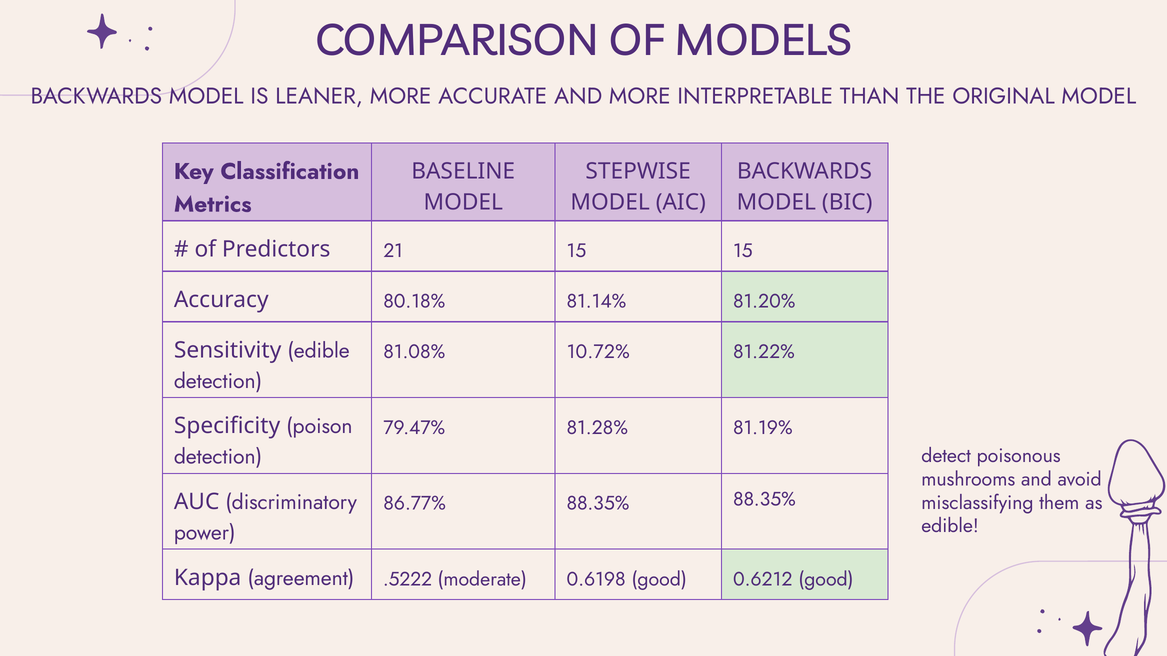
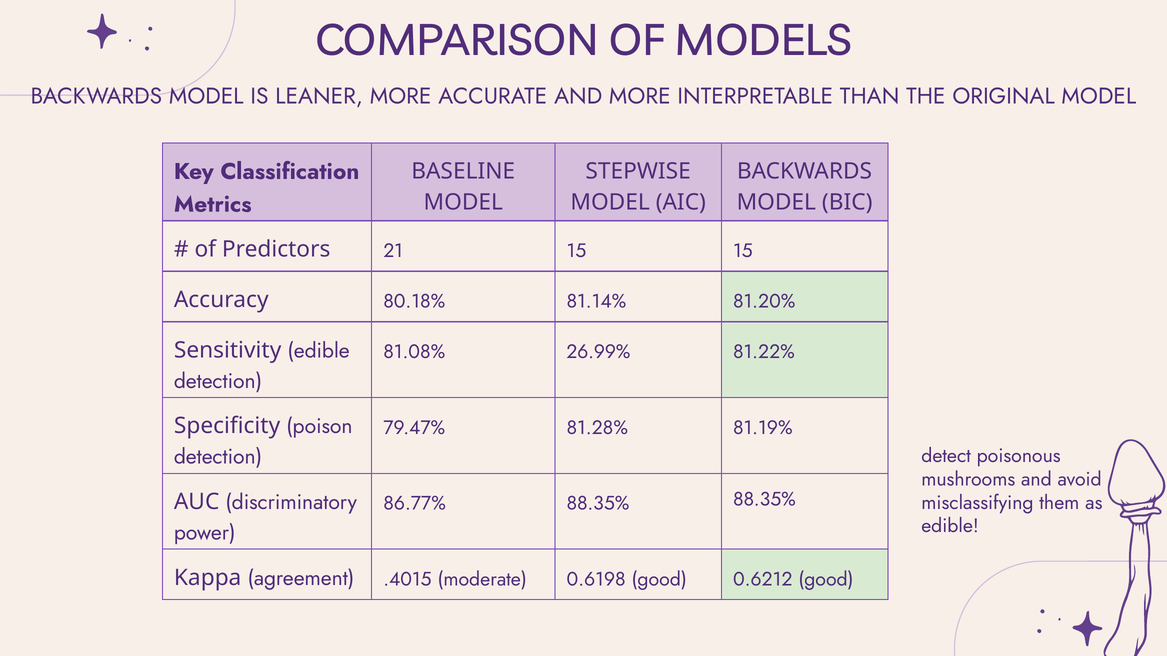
10.72%: 10.72% -> 26.99% (598, 352)
.5222: .5222 -> .4015 (407, 580)
